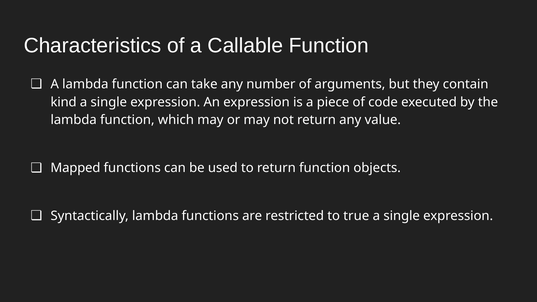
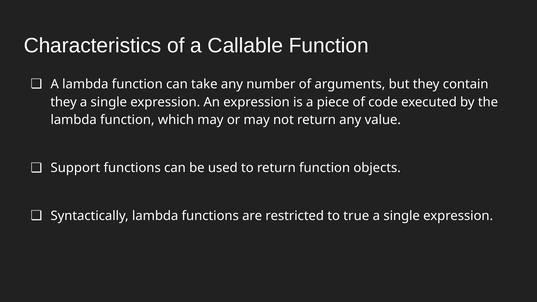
kind: kind -> they (64, 102)
Mapped: Mapped -> Support (75, 168)
